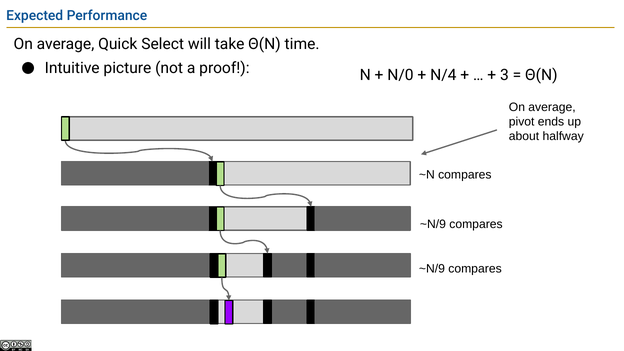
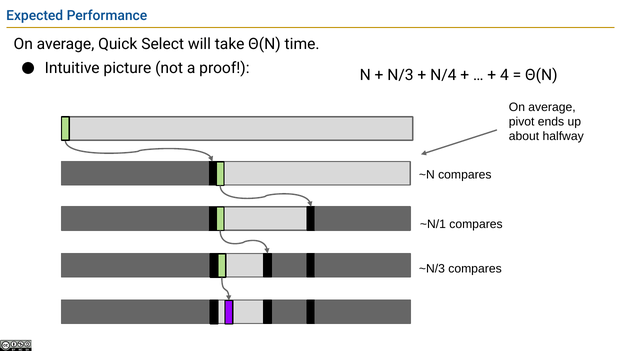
N/0: N/0 -> N/3 (400, 75)
3: 3 -> 4 (504, 75)
~N/9: ~N/9 -> ~N/1 (433, 224)
~N/9: ~N/9 -> ~N/3 (432, 269)
